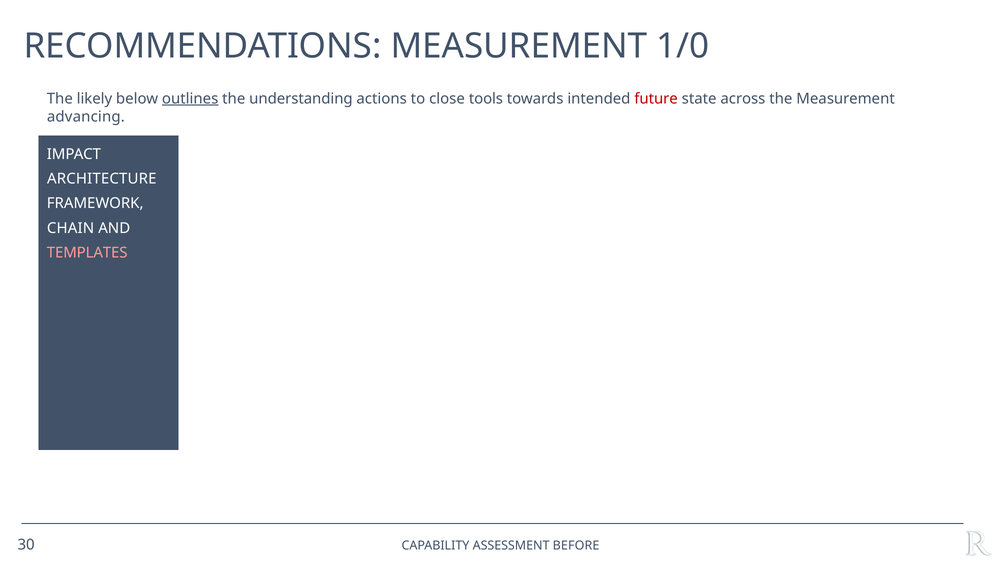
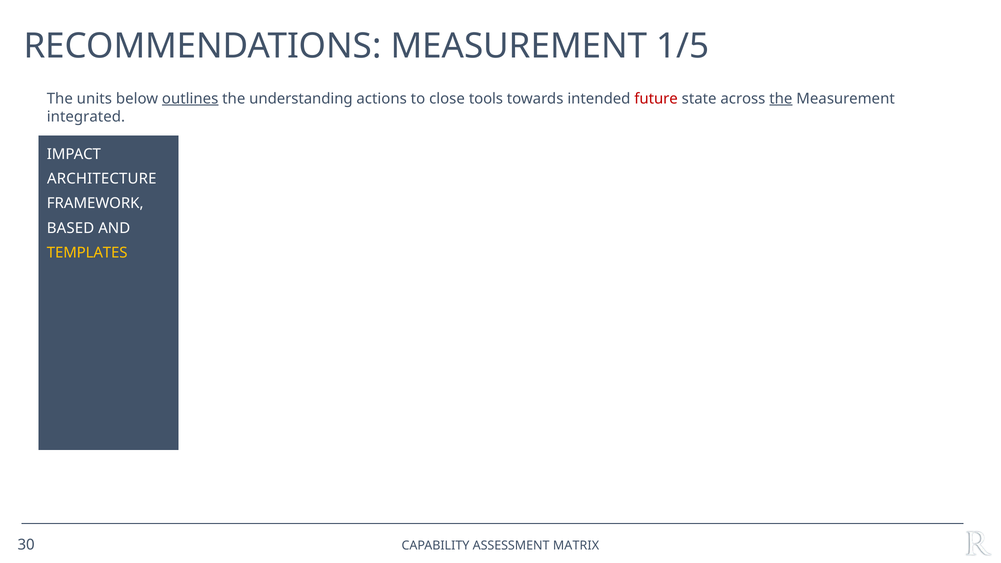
1/0: 1/0 -> 1/5 (683, 46)
likely: likely -> units (94, 99)
the underline: none -> present (781, 99)
advancing: advancing -> integrated (86, 117)
CHAIN: CHAIN -> BASED (71, 228)
TEMPLATES colour: pink -> yellow (87, 253)
BEFORE: BEFORE -> MATRIX (576, 546)
